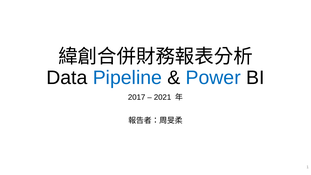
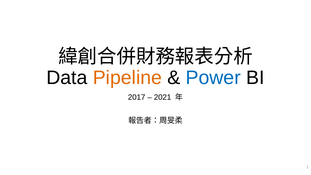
Pipeline colour: blue -> orange (127, 78)
